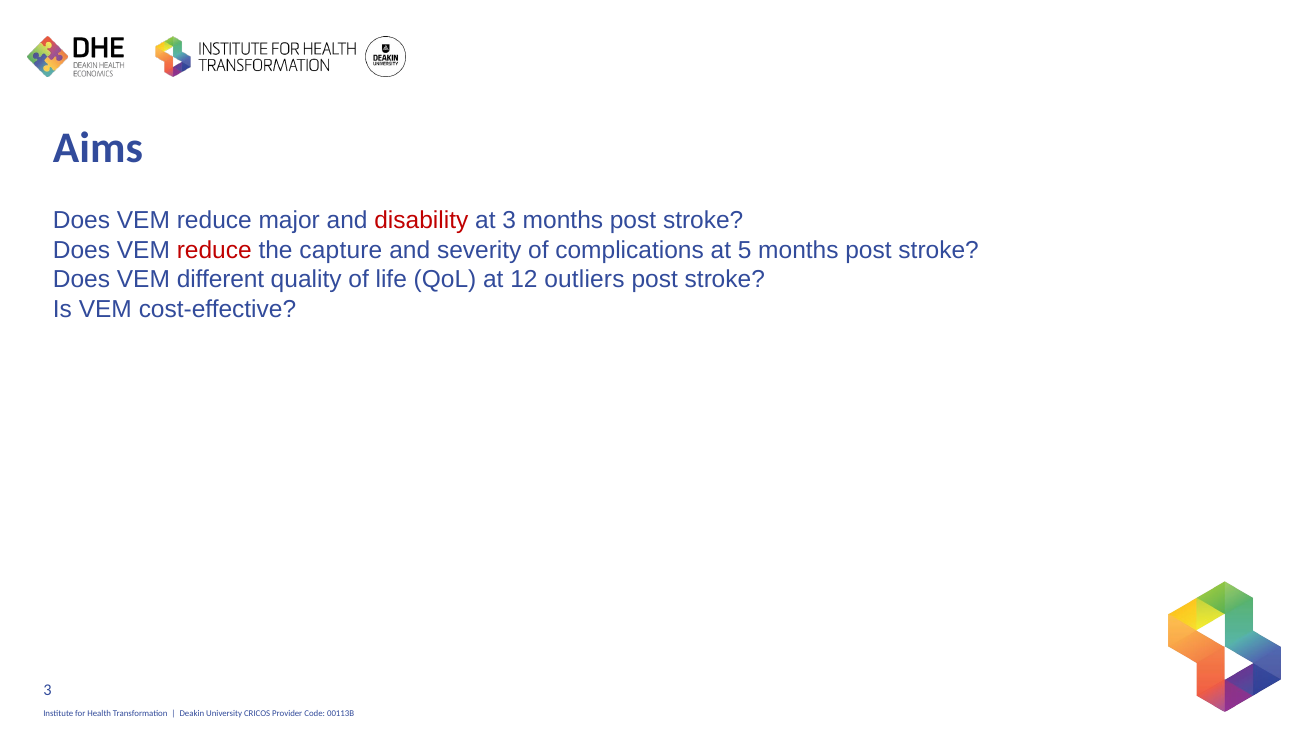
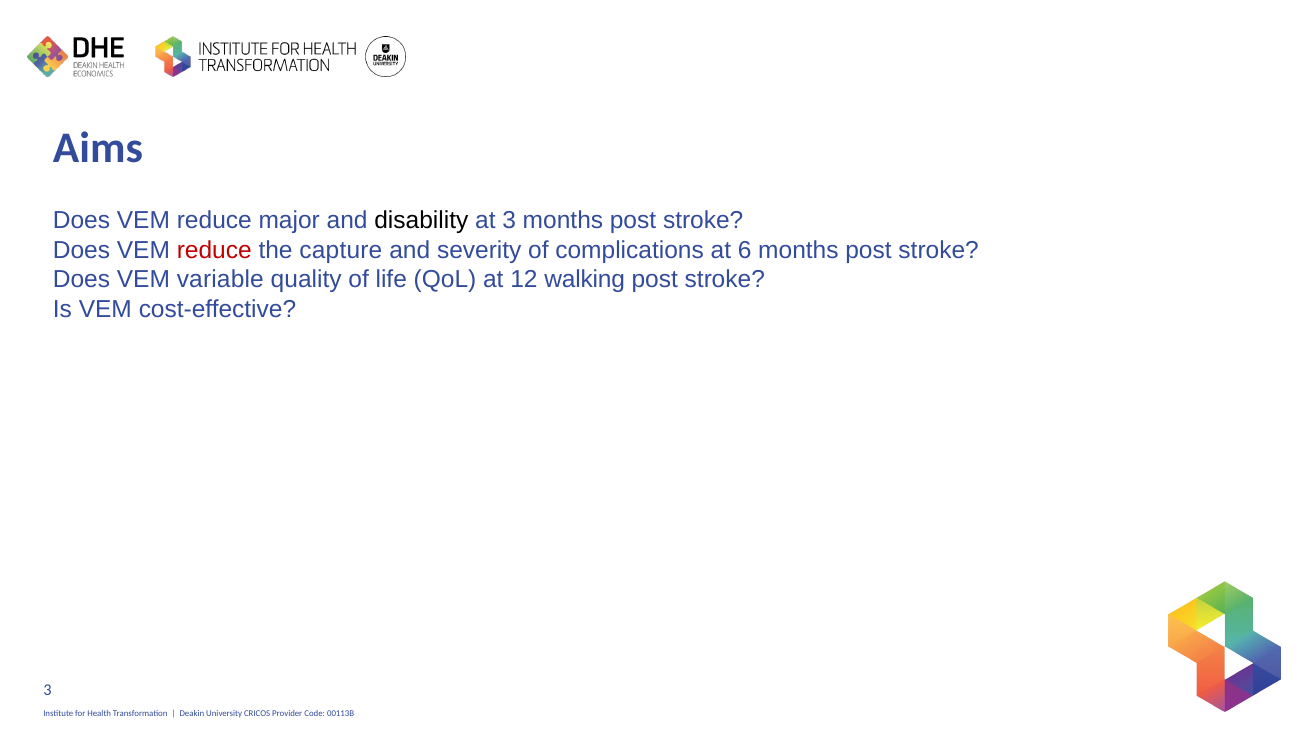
disability colour: red -> black (421, 221)
5: 5 -> 6 (745, 250)
different: different -> variable (220, 279)
outliers: outliers -> walking (585, 279)
